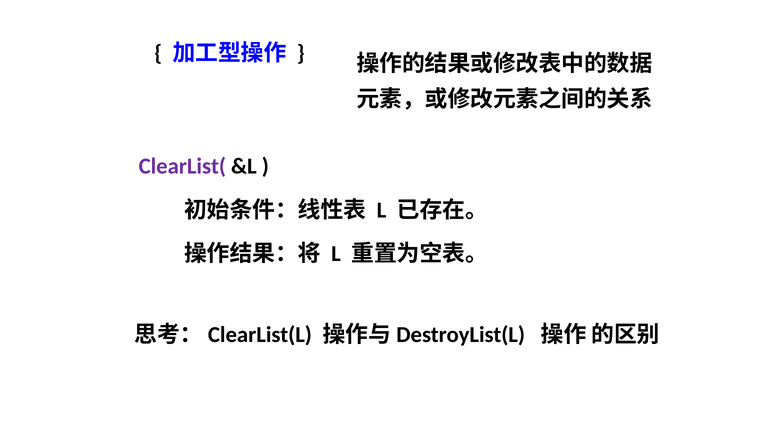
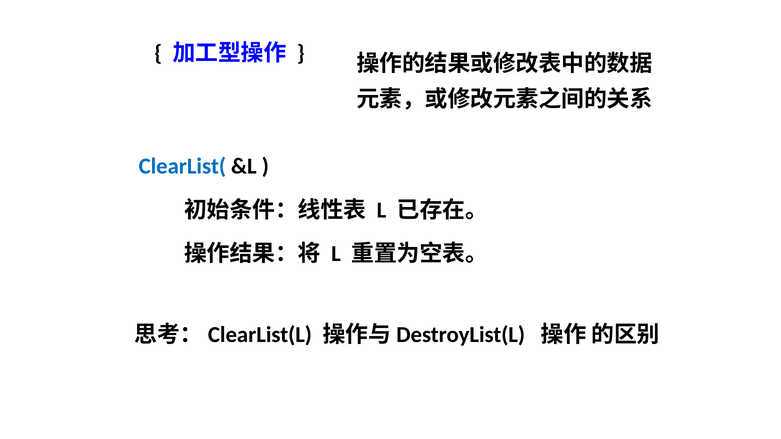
ClearList( colour: purple -> blue (182, 166)
